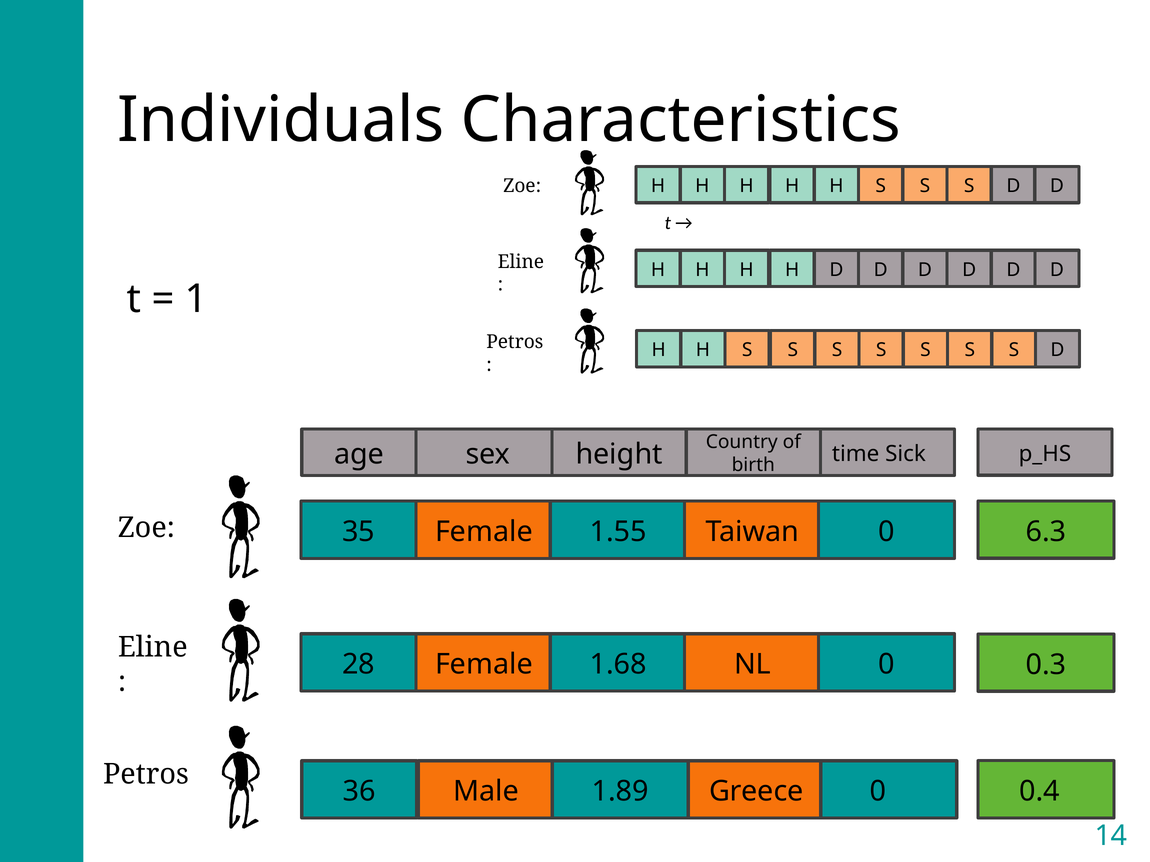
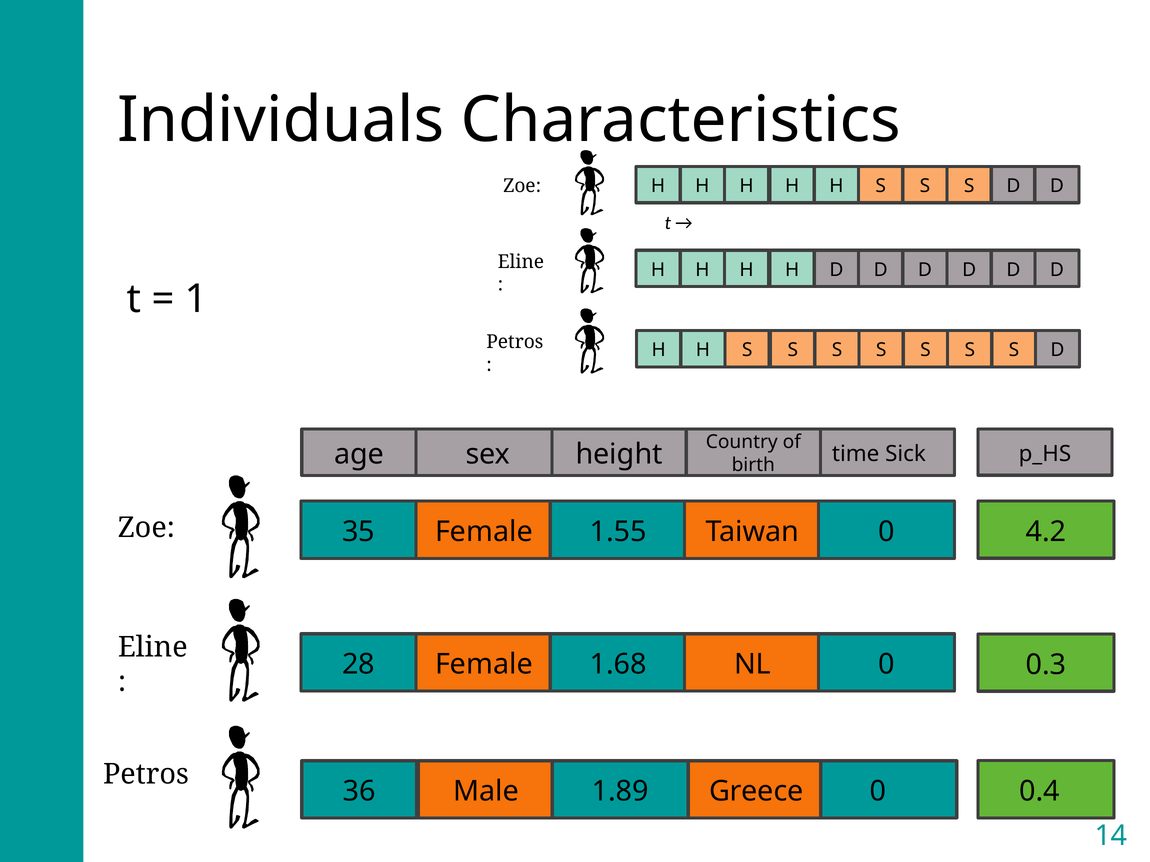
6.3: 6.3 -> 4.2 (1046, 532)
